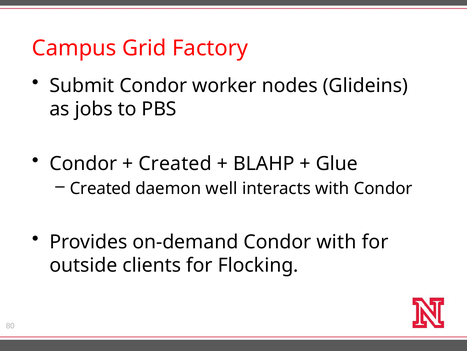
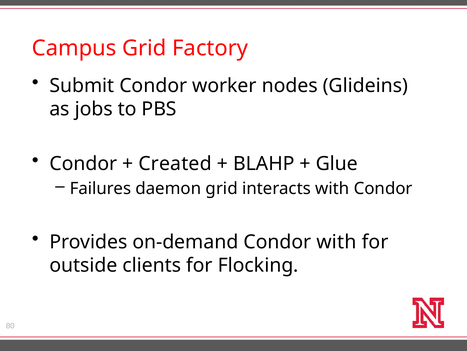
Created: Created -> Failures (101, 188)
daemon well: well -> grid (222, 188)
